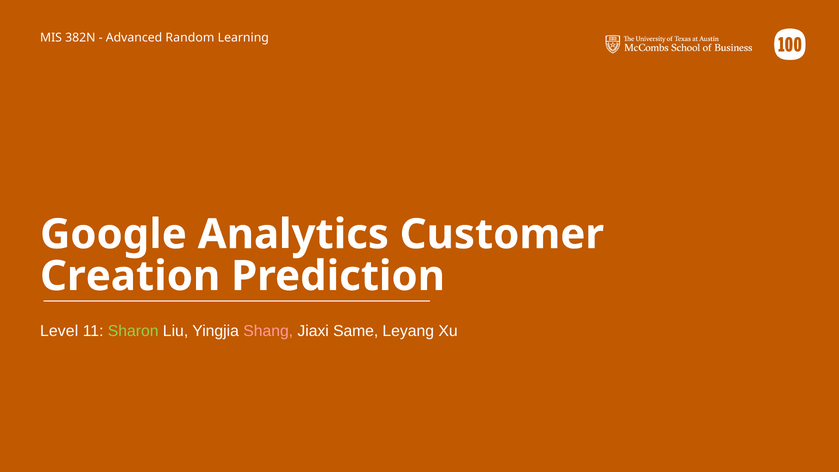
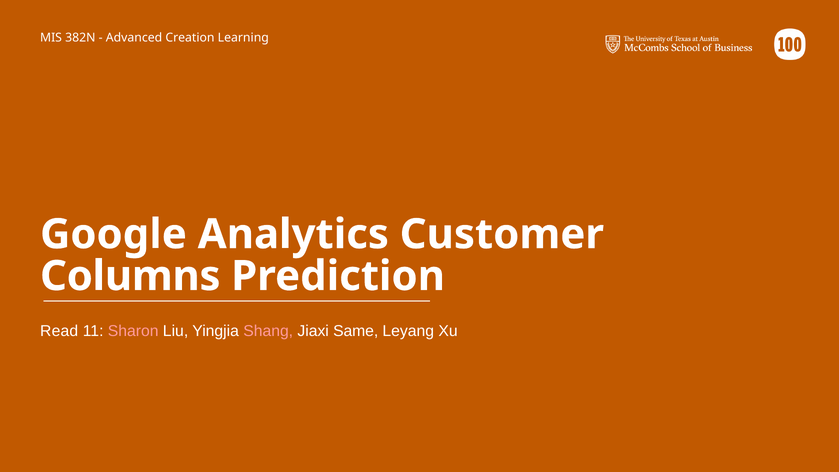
Random: Random -> Creation (190, 38)
Creation: Creation -> Columns (130, 276)
Level: Level -> Read (59, 331)
Sharon colour: light green -> pink (133, 331)
